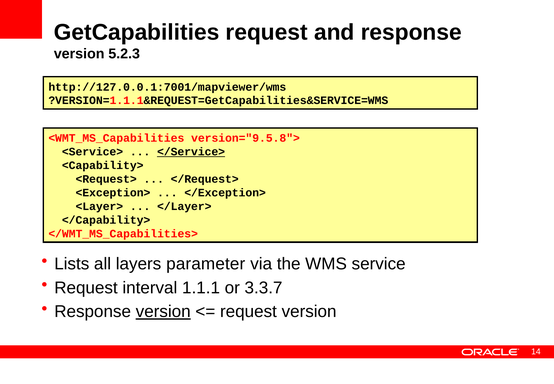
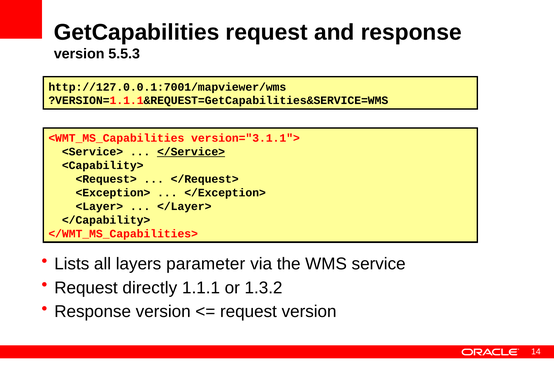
5.2.3: 5.2.3 -> 5.5.3 (124, 54)
version="9.5.8">: version="9.5.8"> -> version="3.1.1"> (245, 138)
interval: interval -> directly (150, 287)
3.3.7: 3.3.7 -> 1.3.2 (264, 287)
version underline: present -> none (163, 311)
